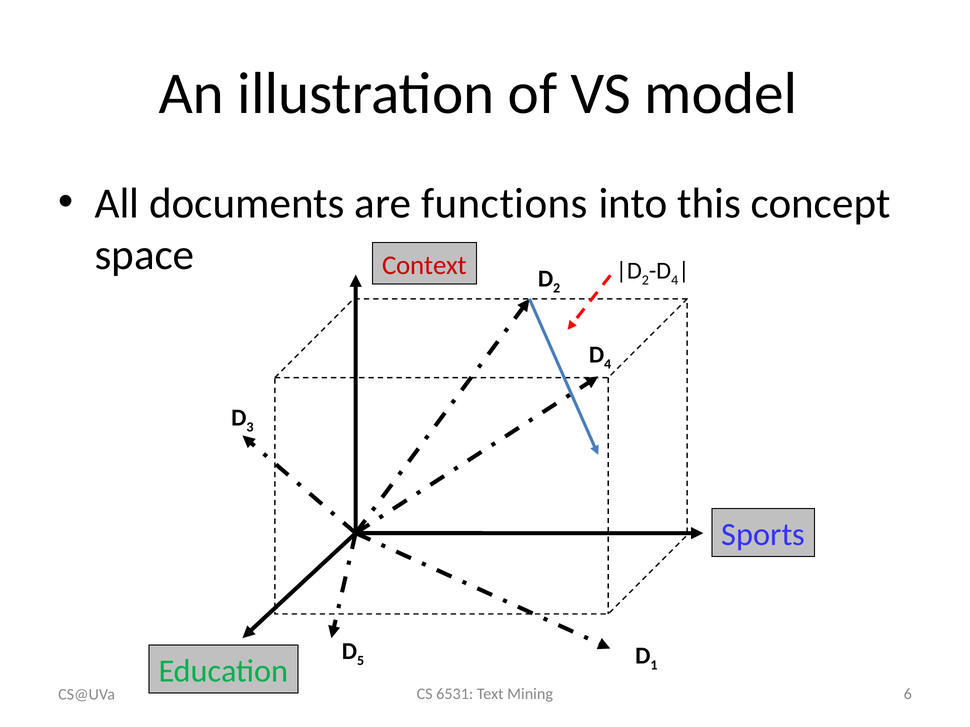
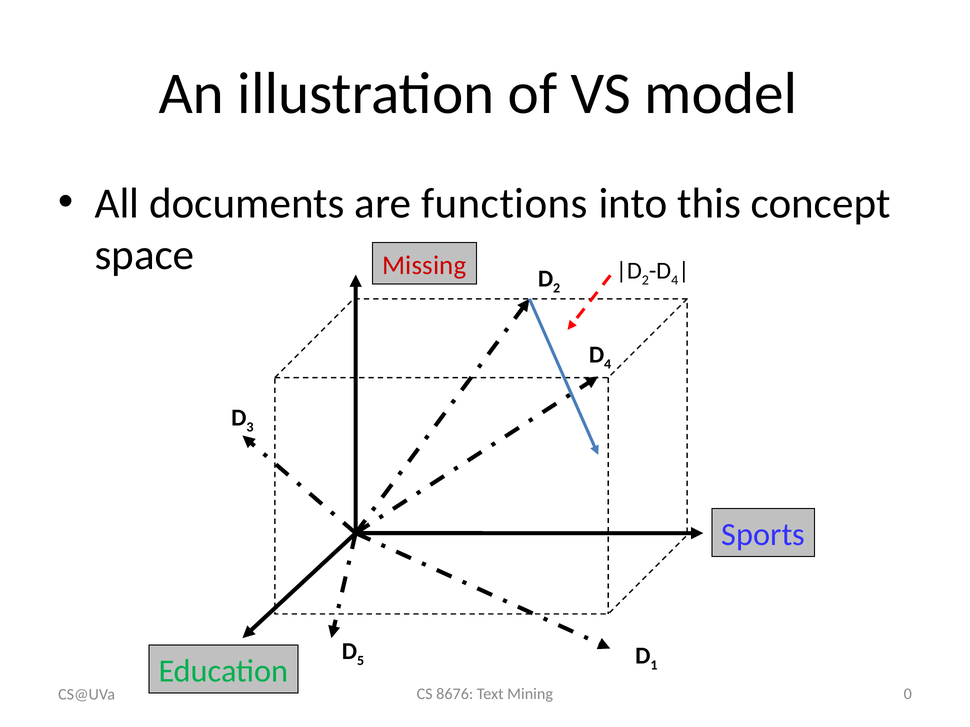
Context: Context -> Missing (424, 265)
6531: 6531 -> 8676 (455, 695)
6: 6 -> 0 (908, 695)
